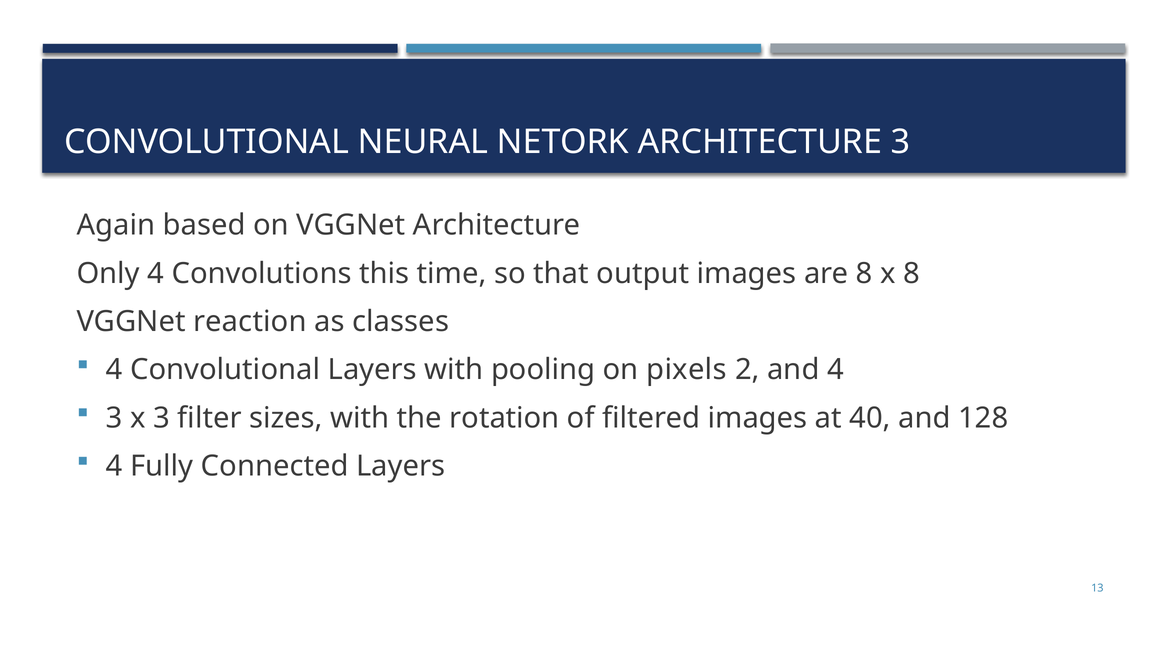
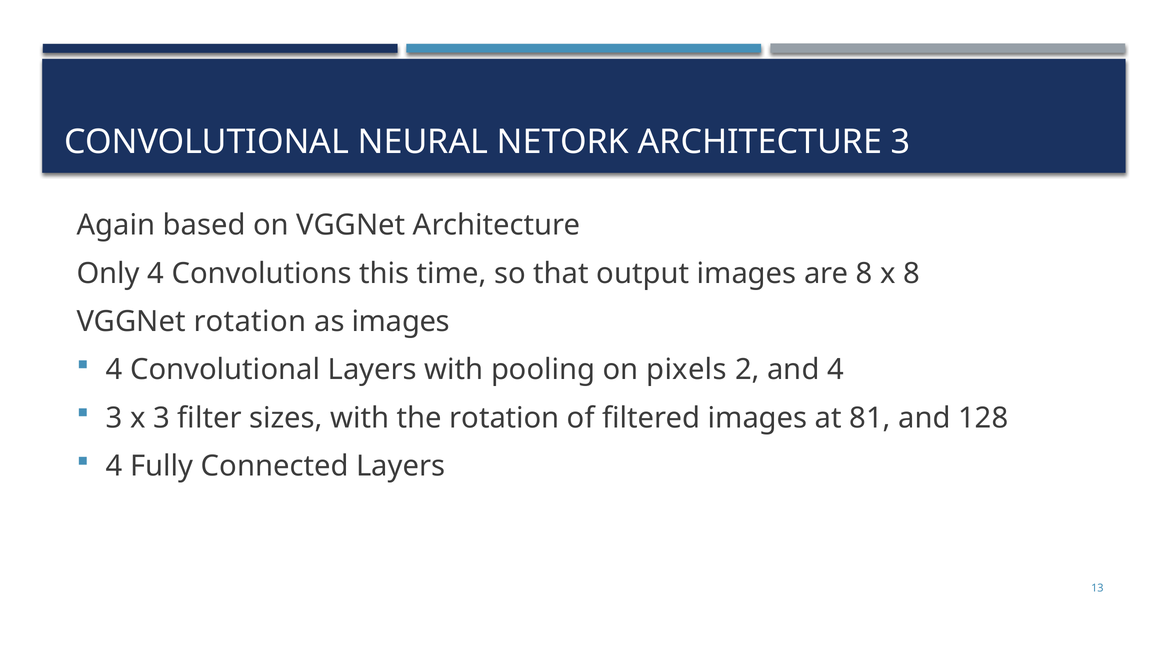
VGGNet reaction: reaction -> rotation (250, 322)
as classes: classes -> images (401, 322)
40: 40 -> 81 (870, 418)
